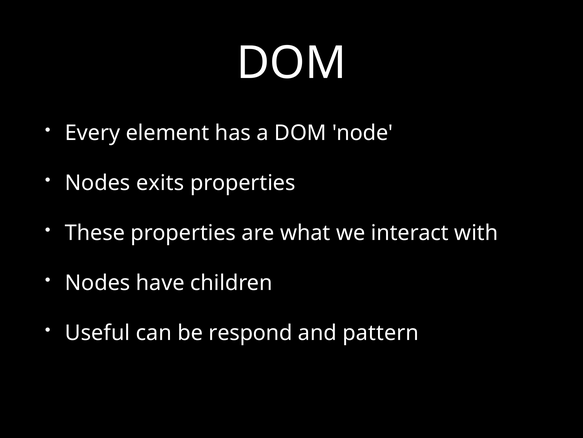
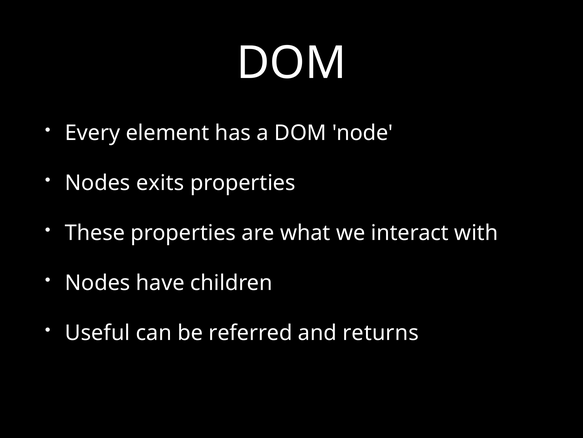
respond: respond -> referred (250, 332)
pattern: pattern -> returns (381, 332)
